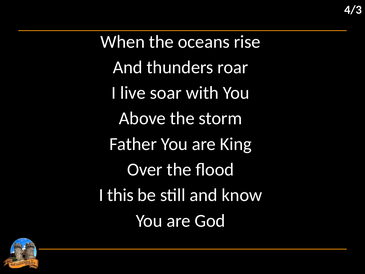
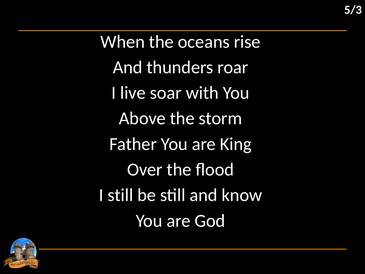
4/3: 4/3 -> 5/3 (353, 10)
I this: this -> still (120, 195)
